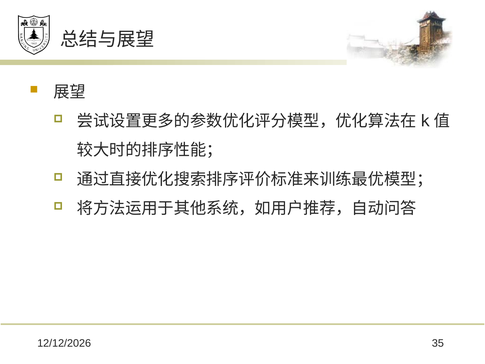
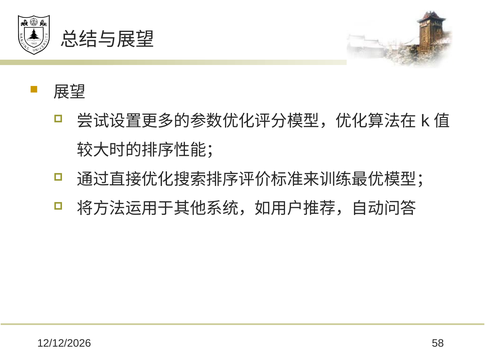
35: 35 -> 58 (438, 343)
